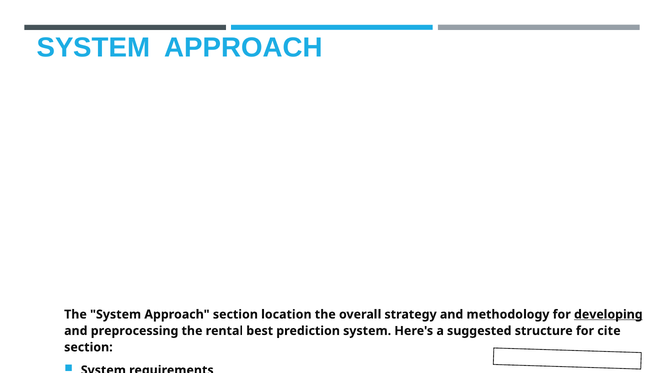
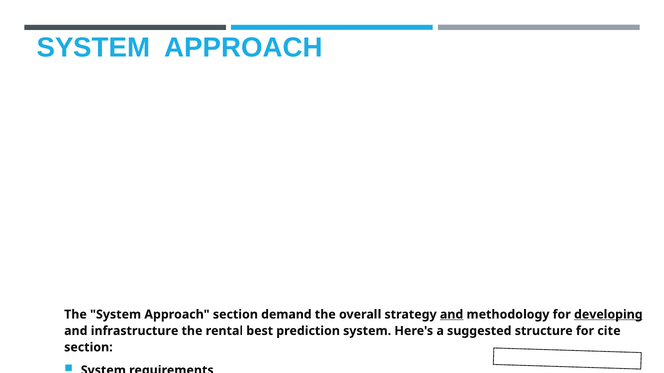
location: location -> demand (286, 315)
and underline: none -> present (452, 315)
preprocessing: preprocessing -> infrastructure (135, 331)
